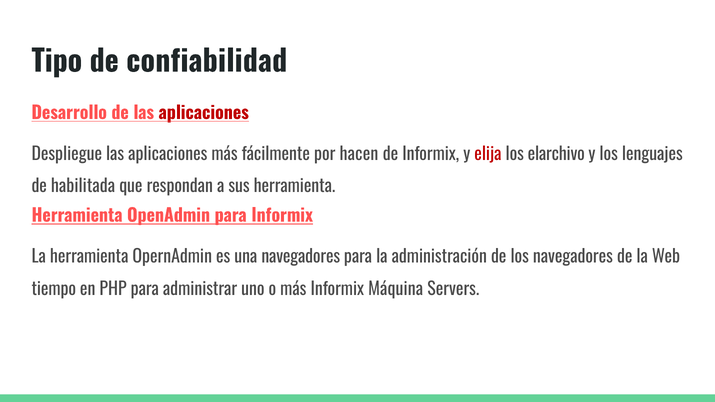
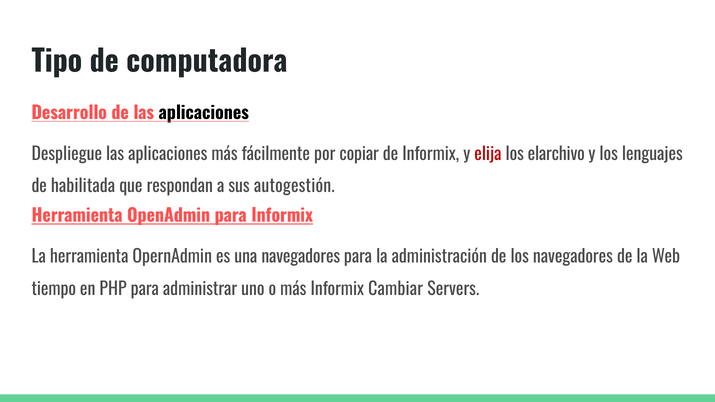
confiabilidad: confiabilidad -> computadora (207, 62)
aplicaciones colour: red -> black (204, 113)
hacen: hacen -> copiar (359, 154)
sus herramienta: herramienta -> autogestión (294, 187)
Máquina: Máquina -> Cambiar (396, 289)
